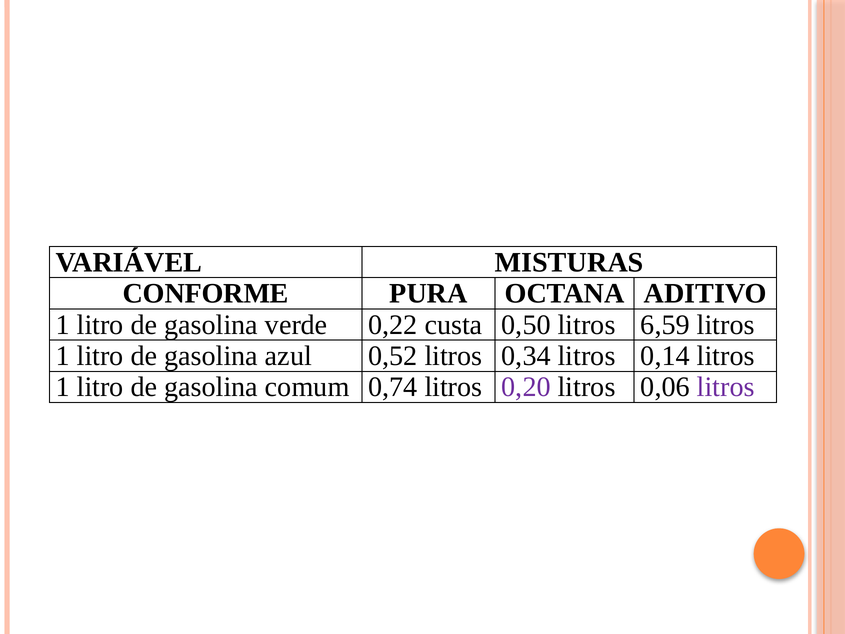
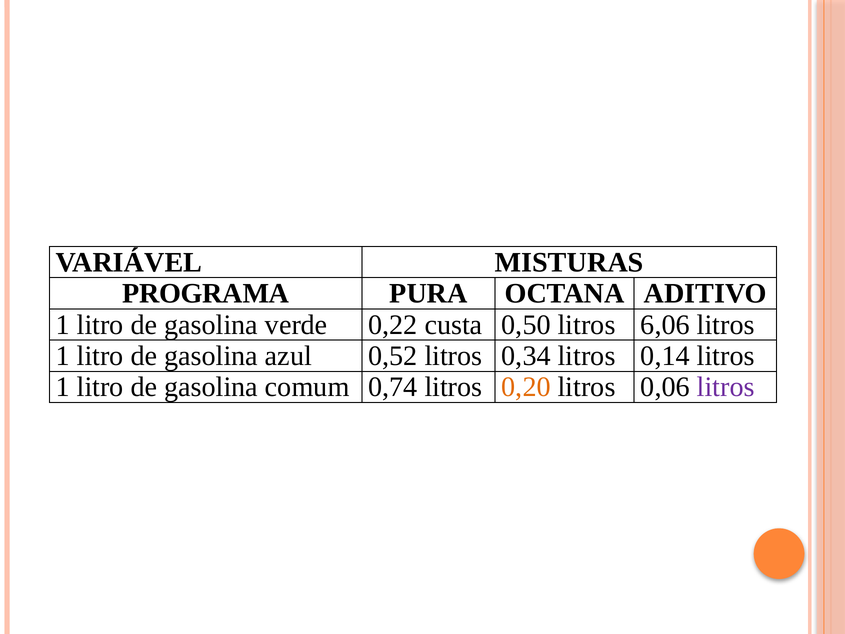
CONFORME: CONFORME -> PROGRAMA (206, 293)
6,59: 6,59 -> 6,06 (665, 325)
0,20 colour: purple -> orange (526, 387)
